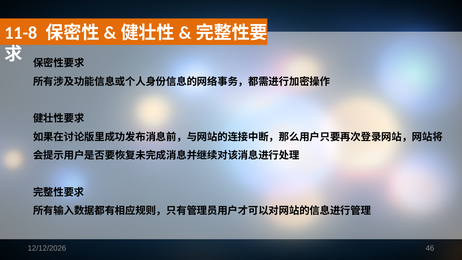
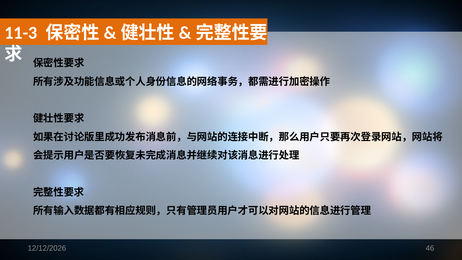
11-8: 11-8 -> 11-3 (21, 33)
